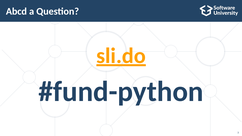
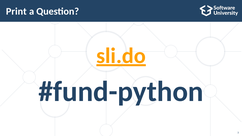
Abcd: Abcd -> Print (16, 11)
